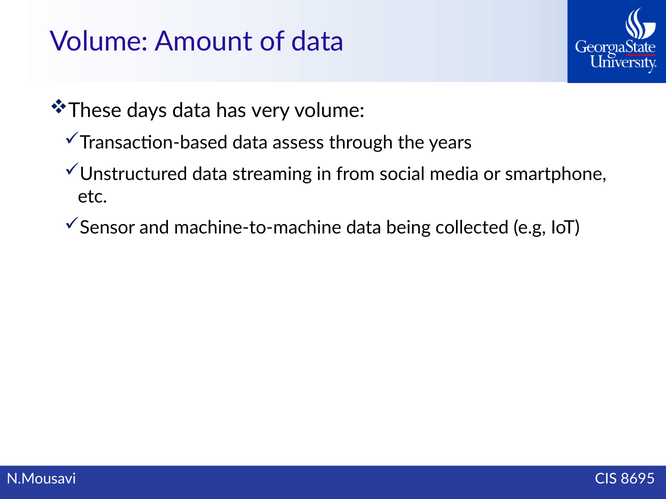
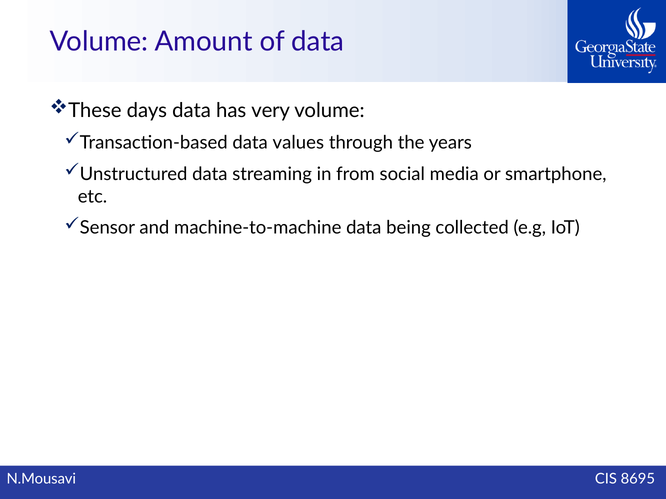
assess: assess -> values (298, 143)
